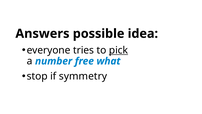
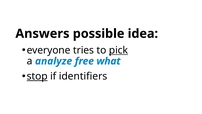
number: number -> analyze (54, 61)
stop underline: none -> present (37, 76)
symmetry: symmetry -> identifiers (83, 76)
